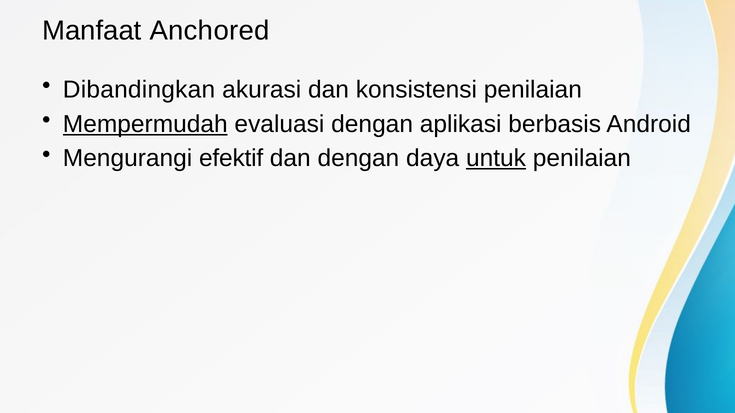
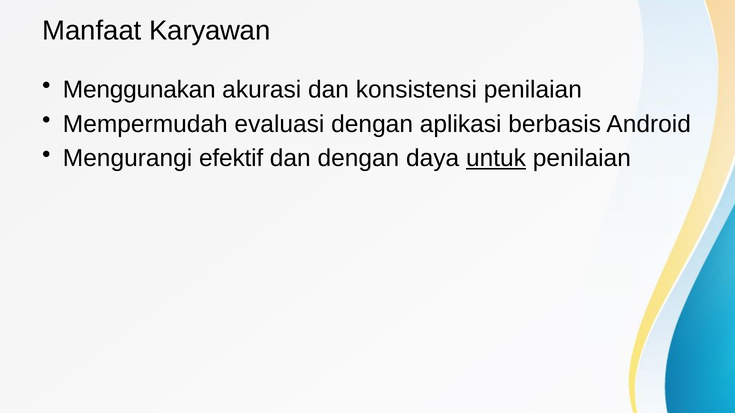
Anchored: Anchored -> Karyawan (210, 31)
Dibandingkan: Dibandingkan -> Menggunakan (139, 90)
Mempermudah underline: present -> none (145, 124)
